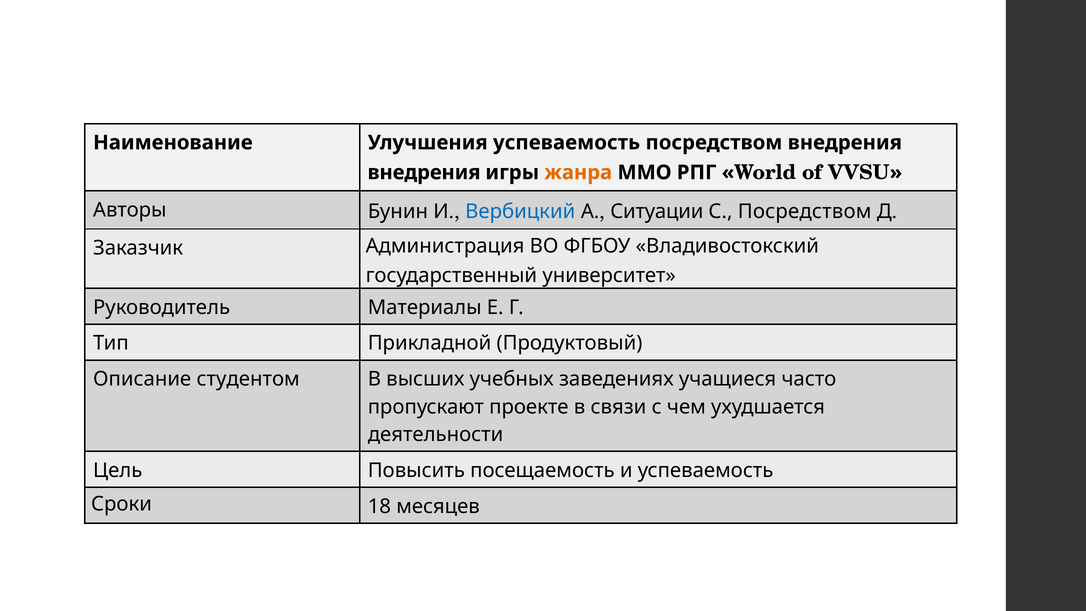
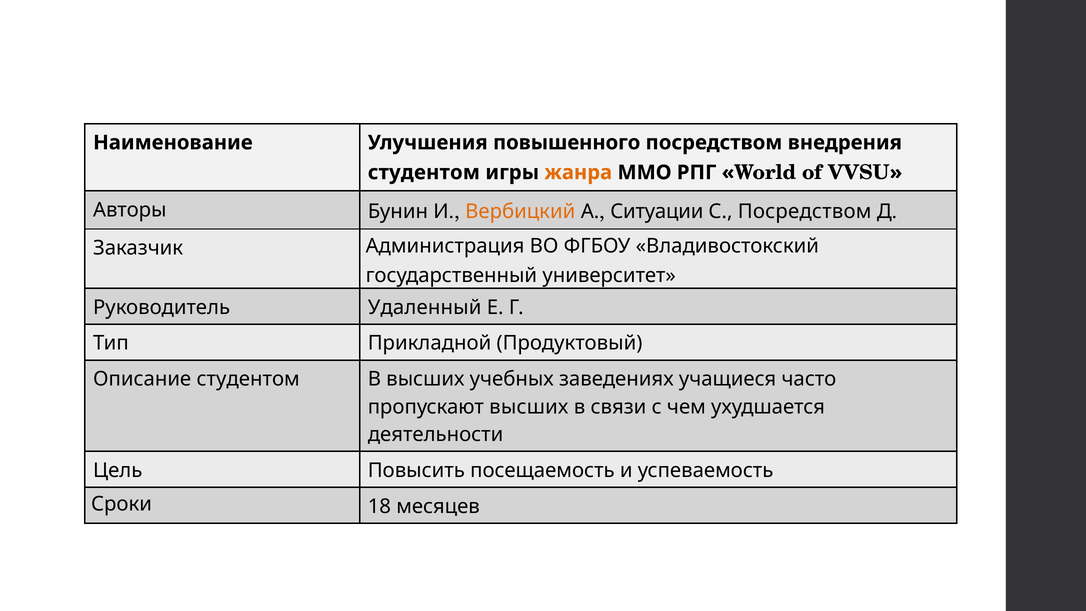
Улучшения успеваемость: успеваемость -> повышенного (567, 143)
внедрения: внедрения -> студентом (424, 172)
Вербицкий colour: blue -> orange (520, 211)
Материалы: Материалы -> Удаленный (425, 307)
пропускают проекте: проекте -> высших (529, 407)
